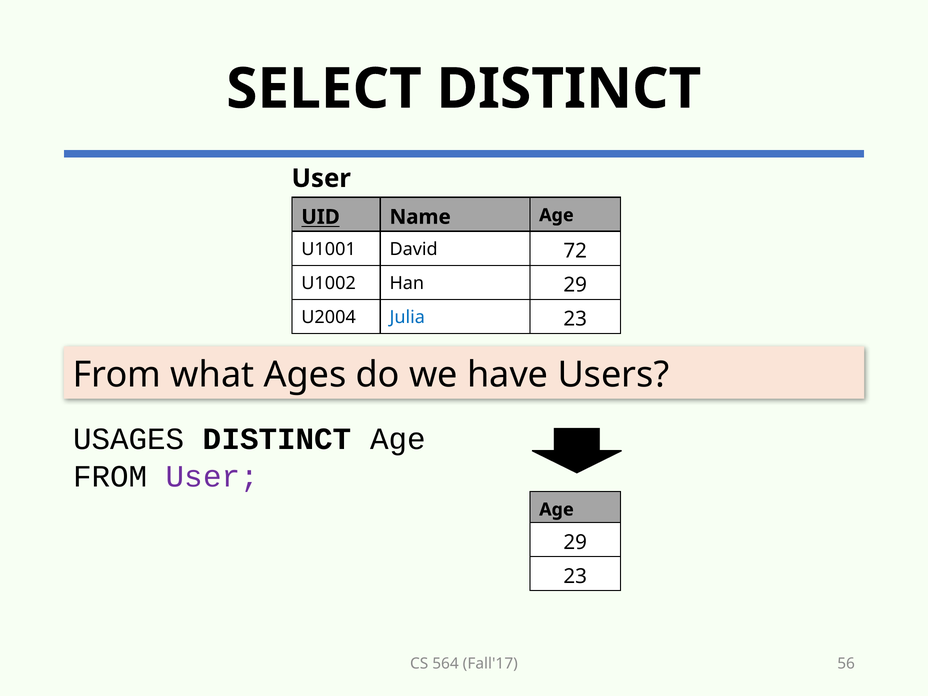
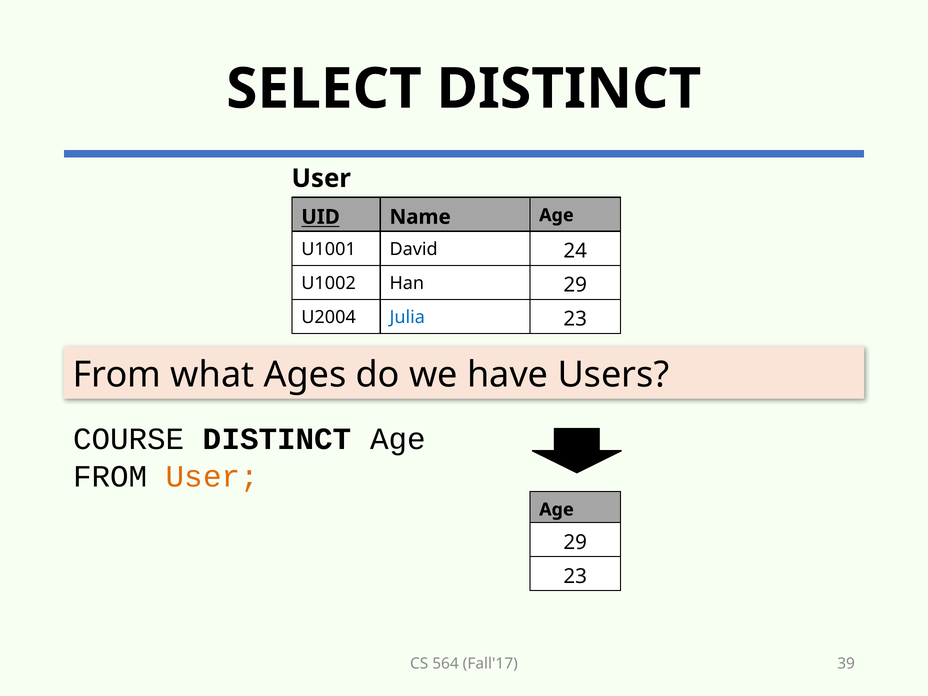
72: 72 -> 24 (575, 251)
USAGES: USAGES -> COURSE (129, 439)
User colour: purple -> orange (212, 476)
56: 56 -> 39 (846, 663)
